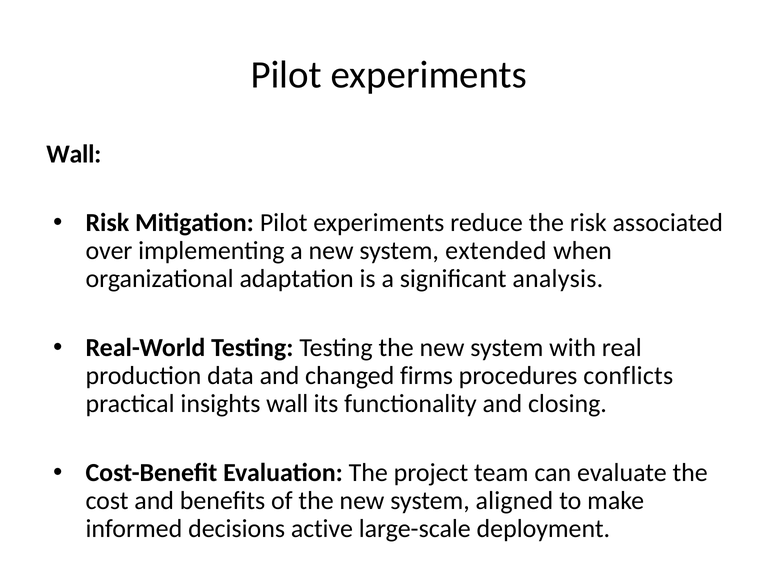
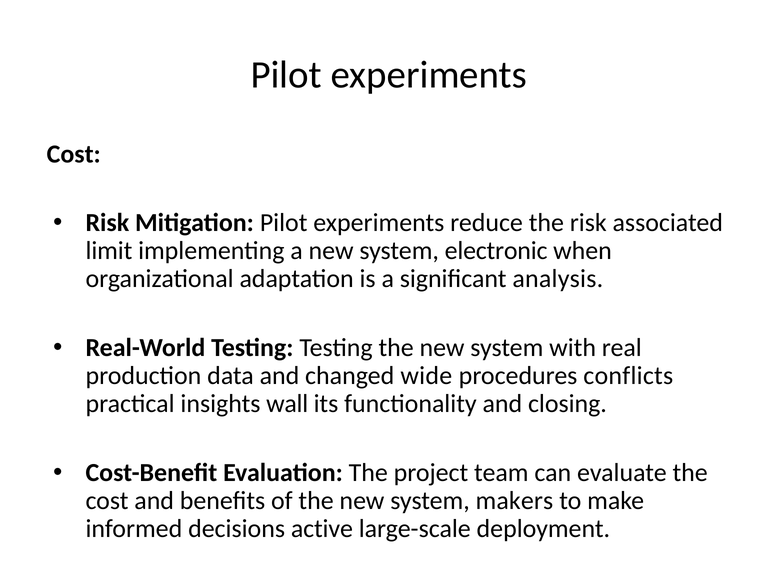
Wall: Wall -> Cost (74, 154)
over: over -> limit (109, 251)
extended: extended -> electronic (496, 251)
firms: firms -> wide (426, 375)
aligned: aligned -> makers (514, 500)
